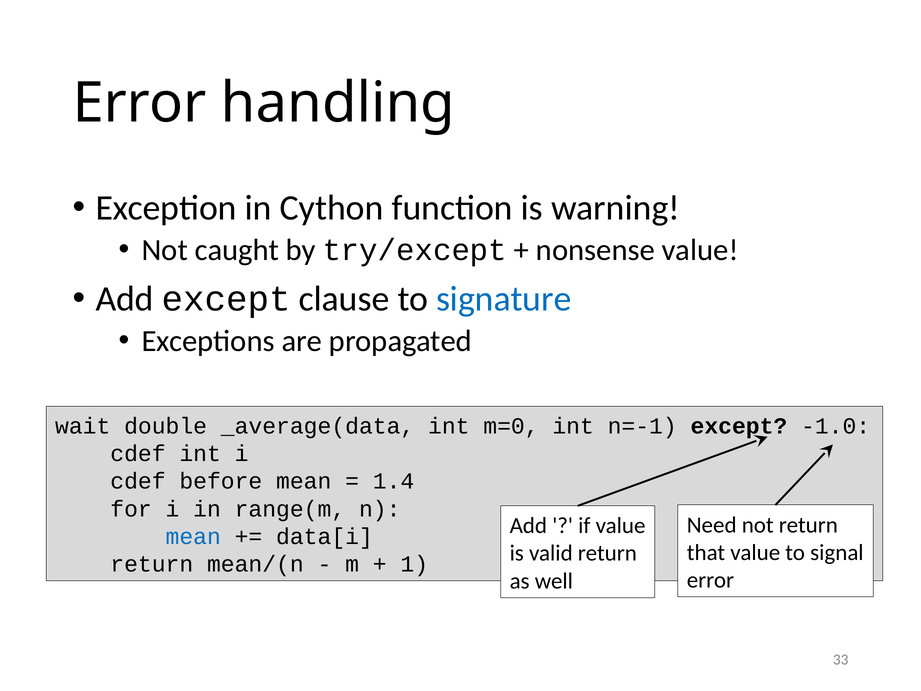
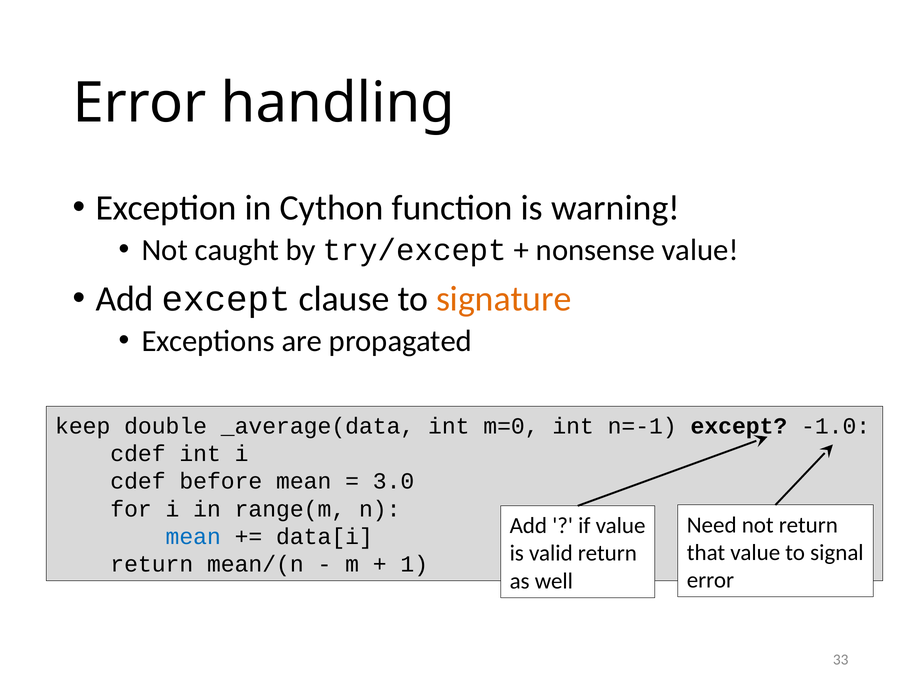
signature colour: blue -> orange (504, 299)
wait: wait -> keep (83, 426)
1.4: 1.4 -> 3.0 (394, 481)
